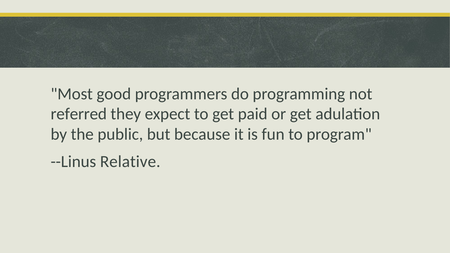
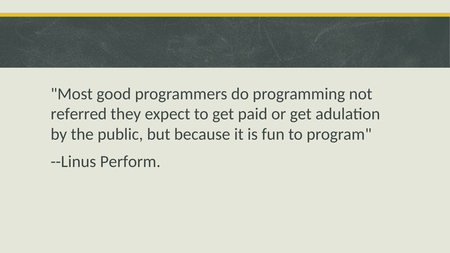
Relative: Relative -> Perform (130, 162)
